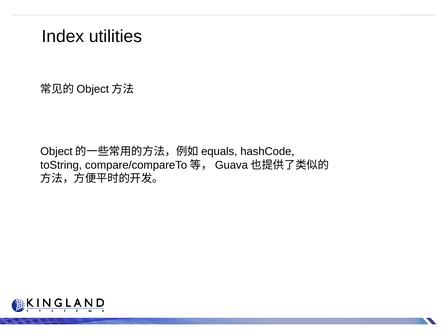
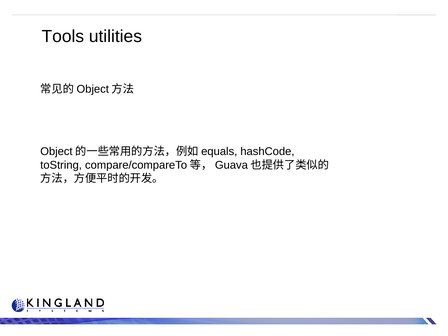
Index: Index -> Tools (63, 36)
